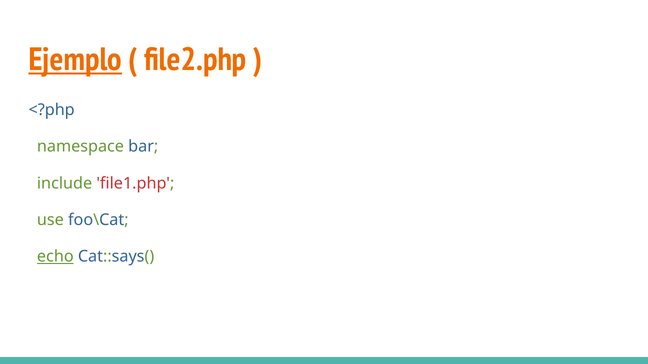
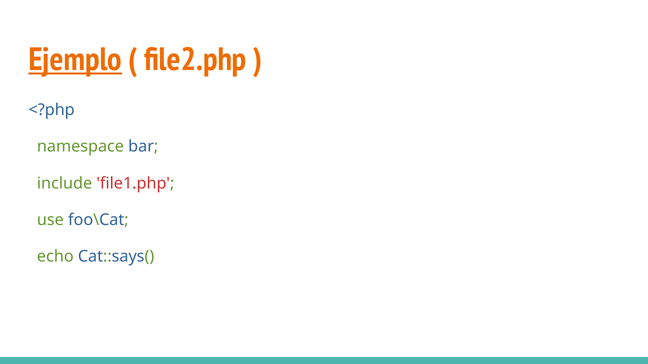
echo underline: present -> none (55, 257)
